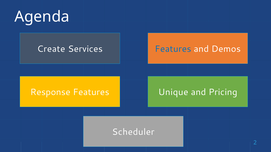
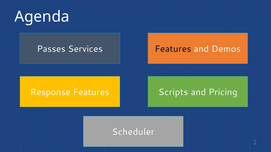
Create: Create -> Passes (51, 49)
Features colour: blue -> black (173, 49)
Unique: Unique -> Scripts (173, 92)
